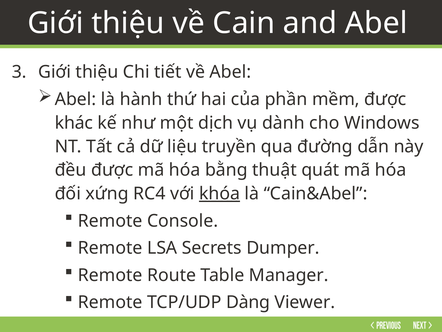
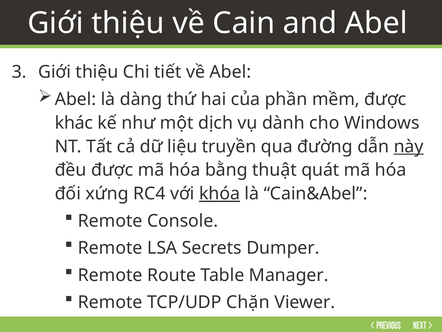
hành: hành -> dàng (141, 99)
này underline: none -> present (409, 146)
Dàng: Dàng -> Chặn (248, 302)
